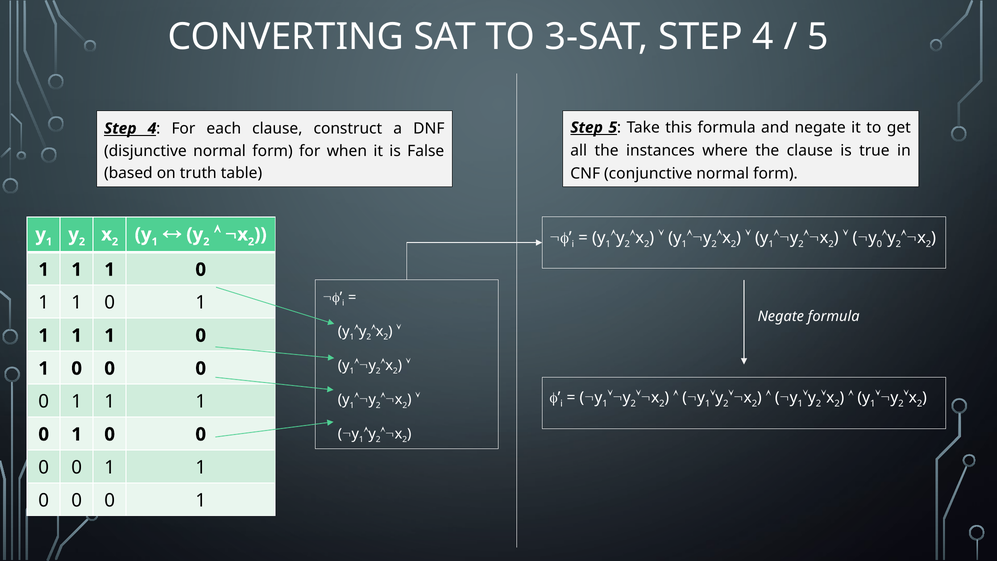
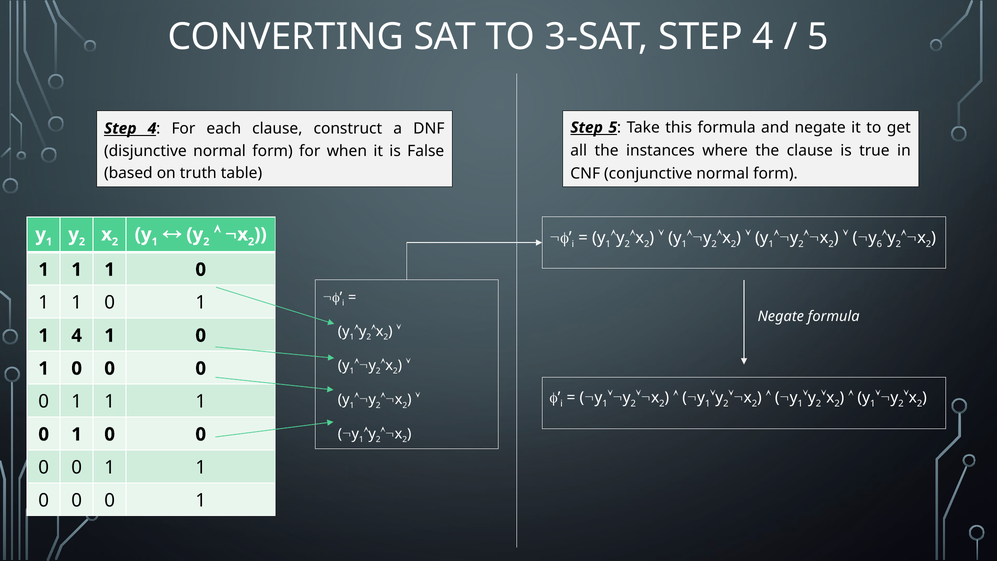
0: 0 -> 6 (879, 244)
1: 1 -> 4 (77, 335)
